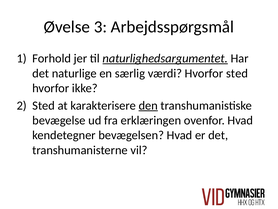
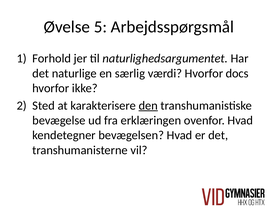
3: 3 -> 5 (100, 27)
naturlighedsargumentet underline: present -> none (165, 58)
Hvorfor sted: sted -> docs (237, 73)
